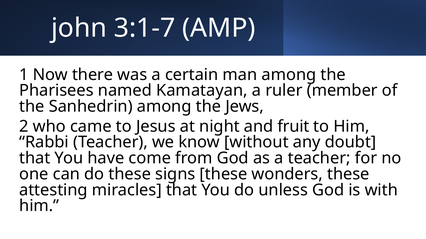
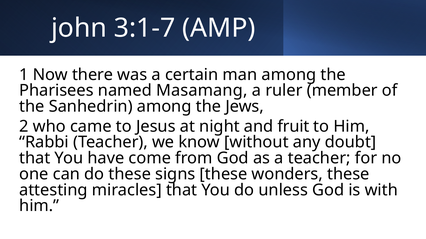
Kamatayan: Kamatayan -> Masamang (202, 91)
